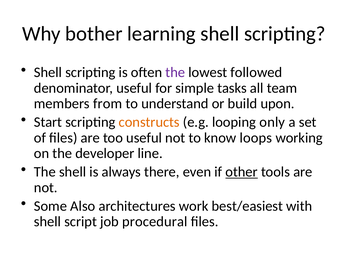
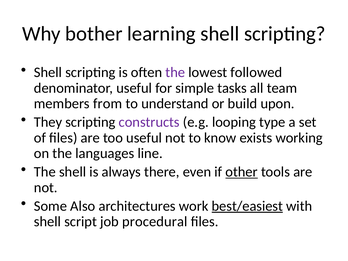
Start: Start -> They (48, 122)
constructs colour: orange -> purple (149, 122)
only: only -> type (272, 122)
loops: loops -> exists (256, 138)
developer: developer -> languages (105, 153)
best/easiest underline: none -> present (247, 206)
